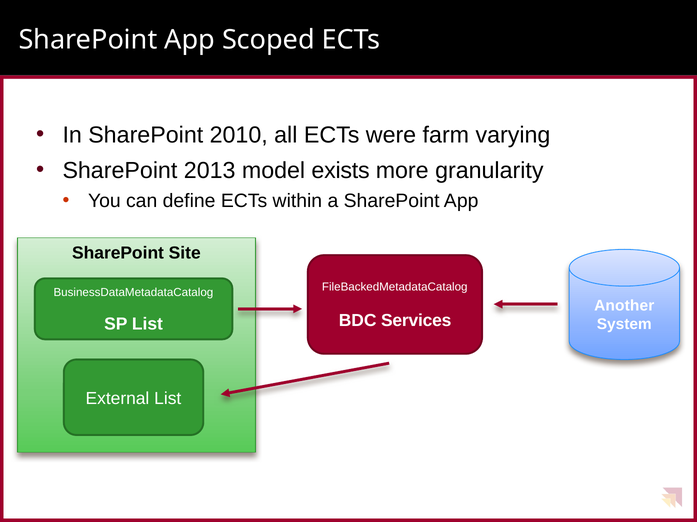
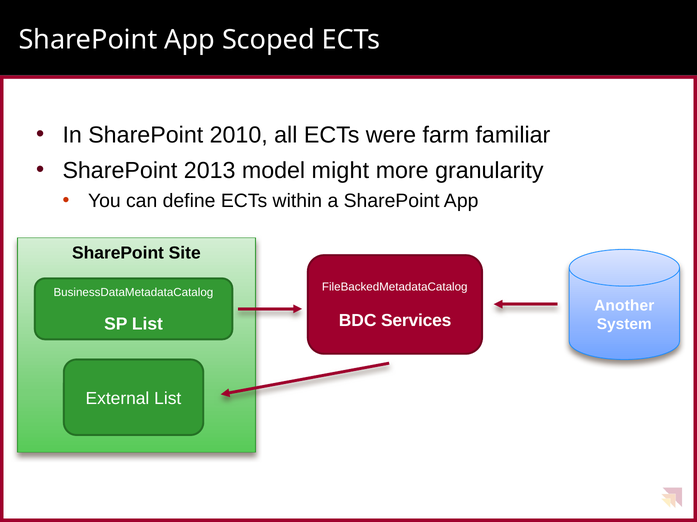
varying: varying -> familiar (513, 135)
exists: exists -> might (340, 171)
